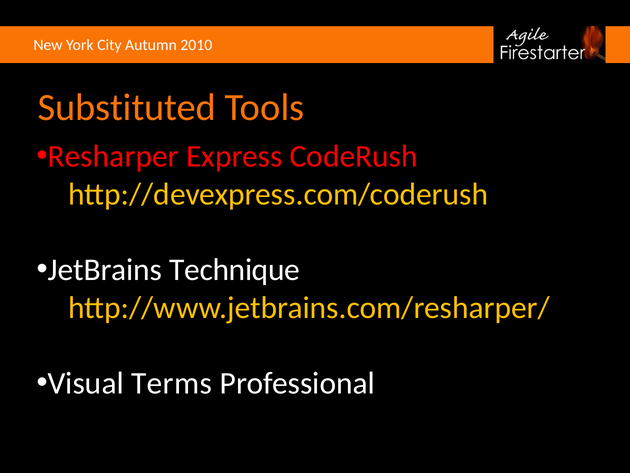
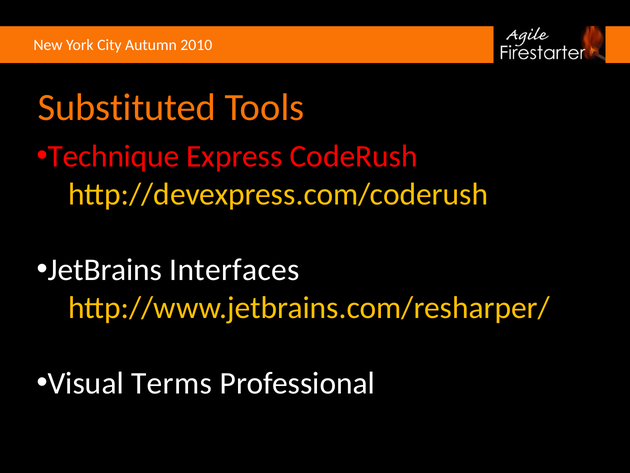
Resharper: Resharper -> Technique (113, 156)
Technique: Technique -> Interfaces (234, 270)
